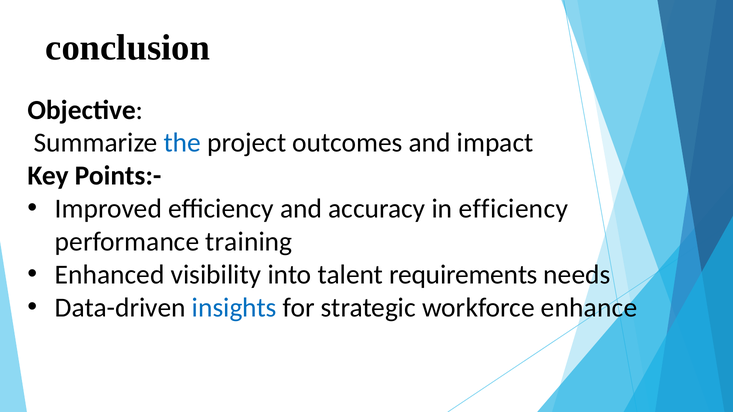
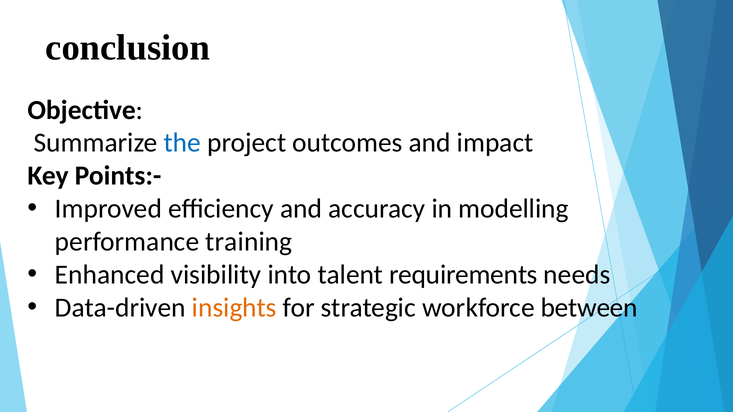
in efficiency: efficiency -> modelling (514, 209)
insights colour: blue -> orange (234, 308)
enhance: enhance -> between (589, 308)
